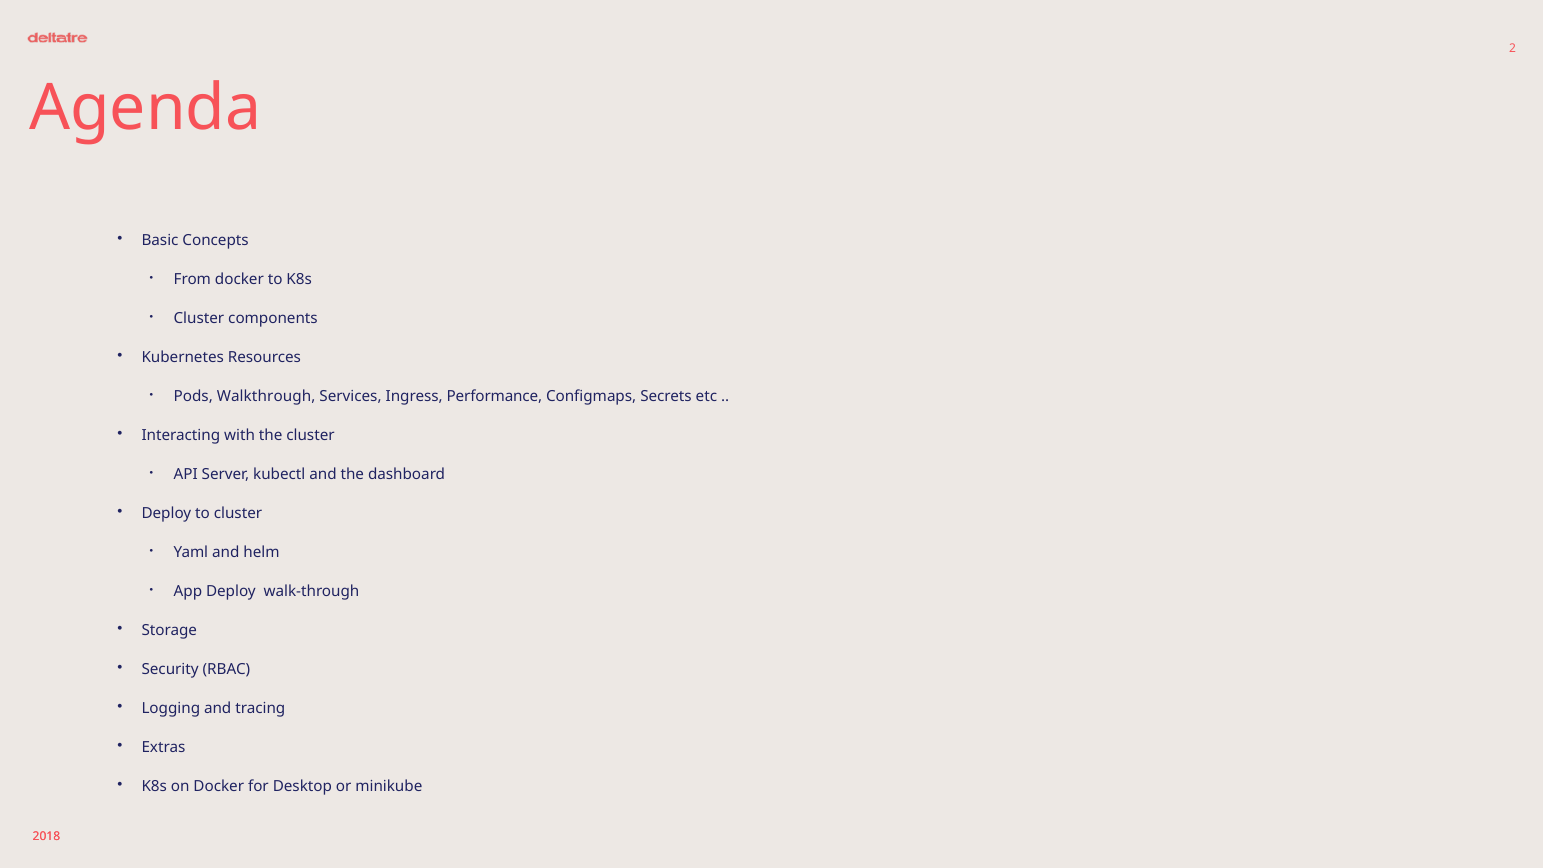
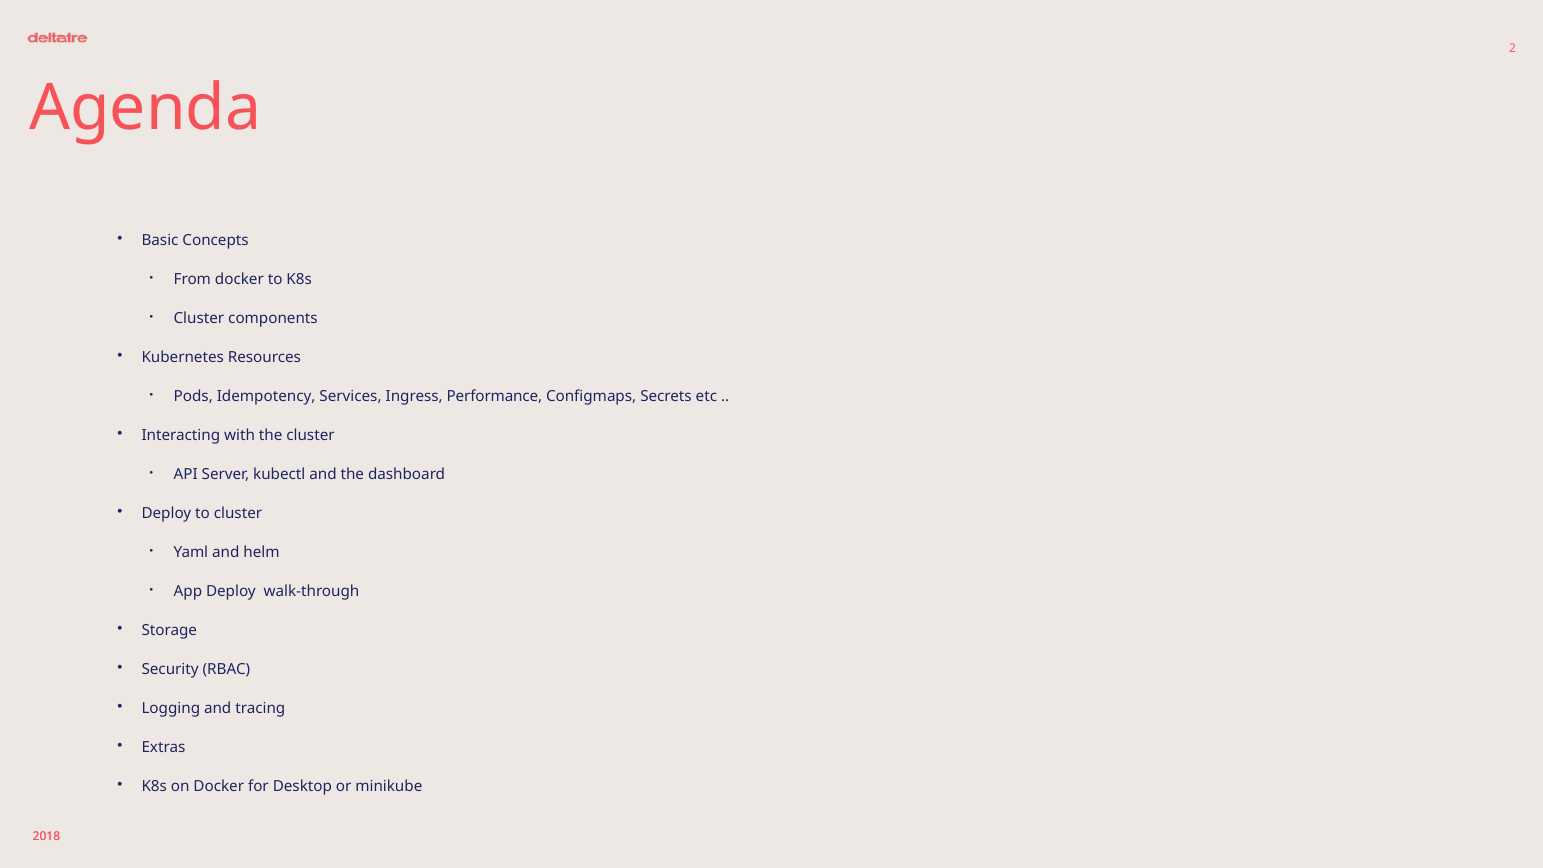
Walkthrough: Walkthrough -> Idempotency (266, 397)
